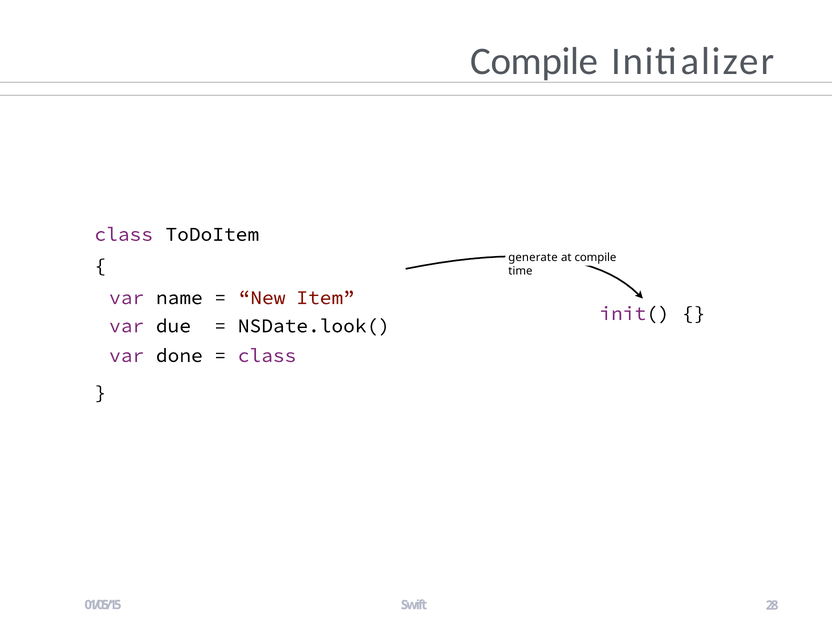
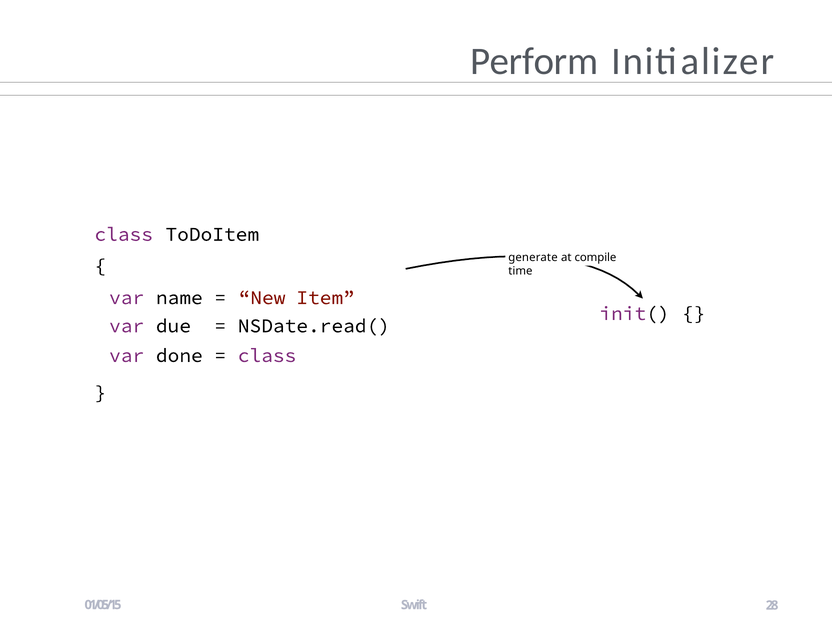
Compile: Compile -> Perform (534, 61)
NSDate.look(: NSDate.look( -> NSDate.read( (314, 326)
